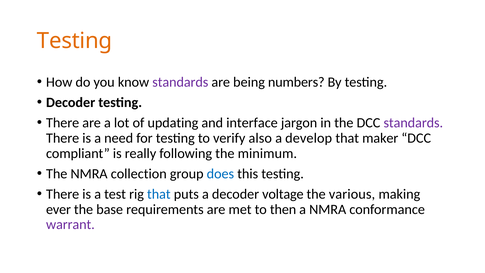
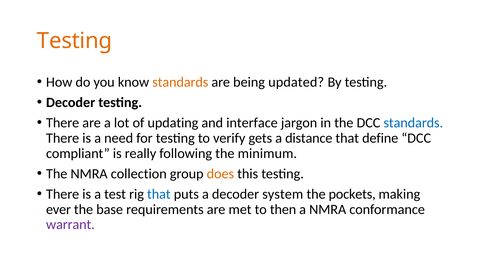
standards colour: purple -> orange (180, 82)
numbers: numbers -> updated (296, 82)
standards colour: purple -> blue (413, 123)
also: also -> gets (260, 138)
develop: develop -> distance (309, 138)
maker: maker -> define (380, 138)
does colour: blue -> orange (220, 174)
voltage: voltage -> system (283, 194)
various: various -> pockets (352, 194)
